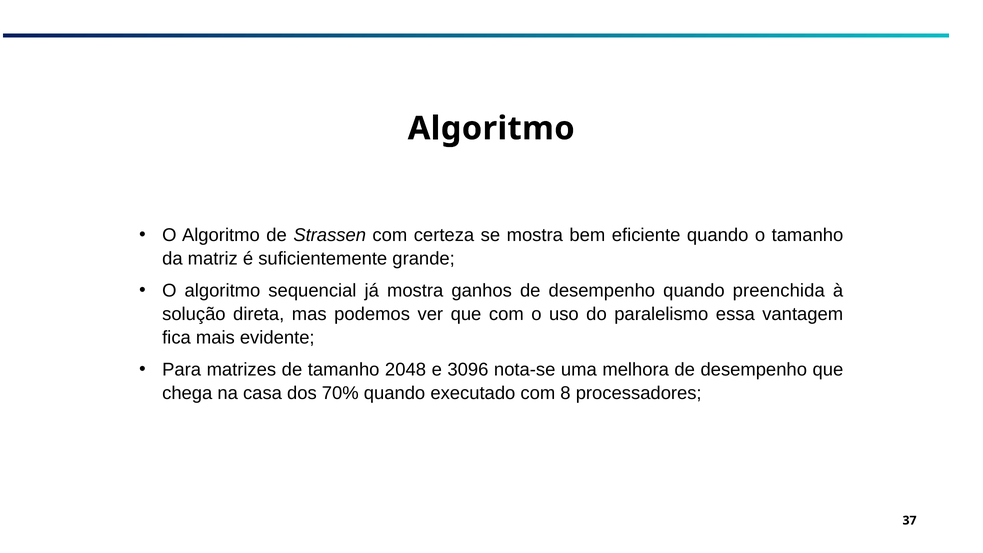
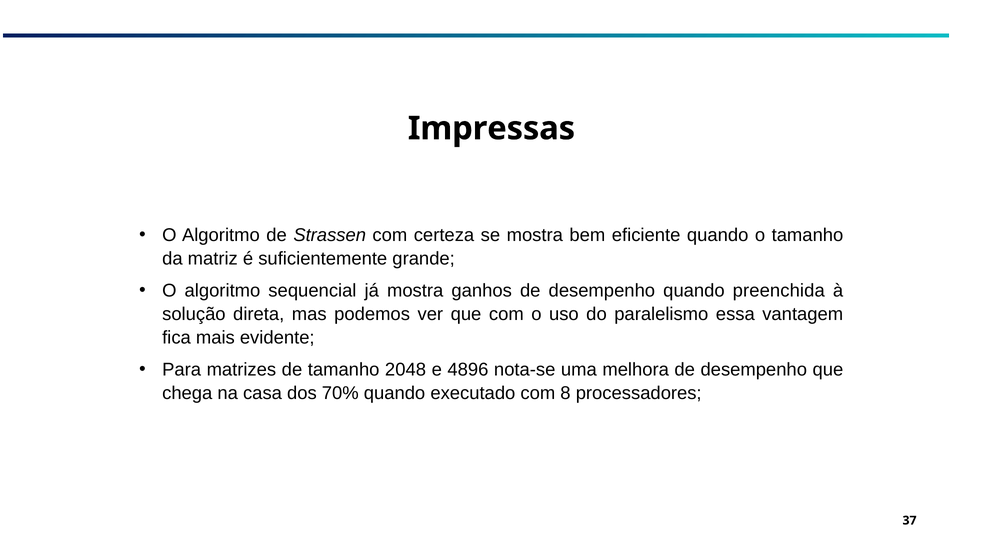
Algoritmo: Algoritmo -> Impressas (491, 128)
3096: 3096 -> 4896 (468, 370)
